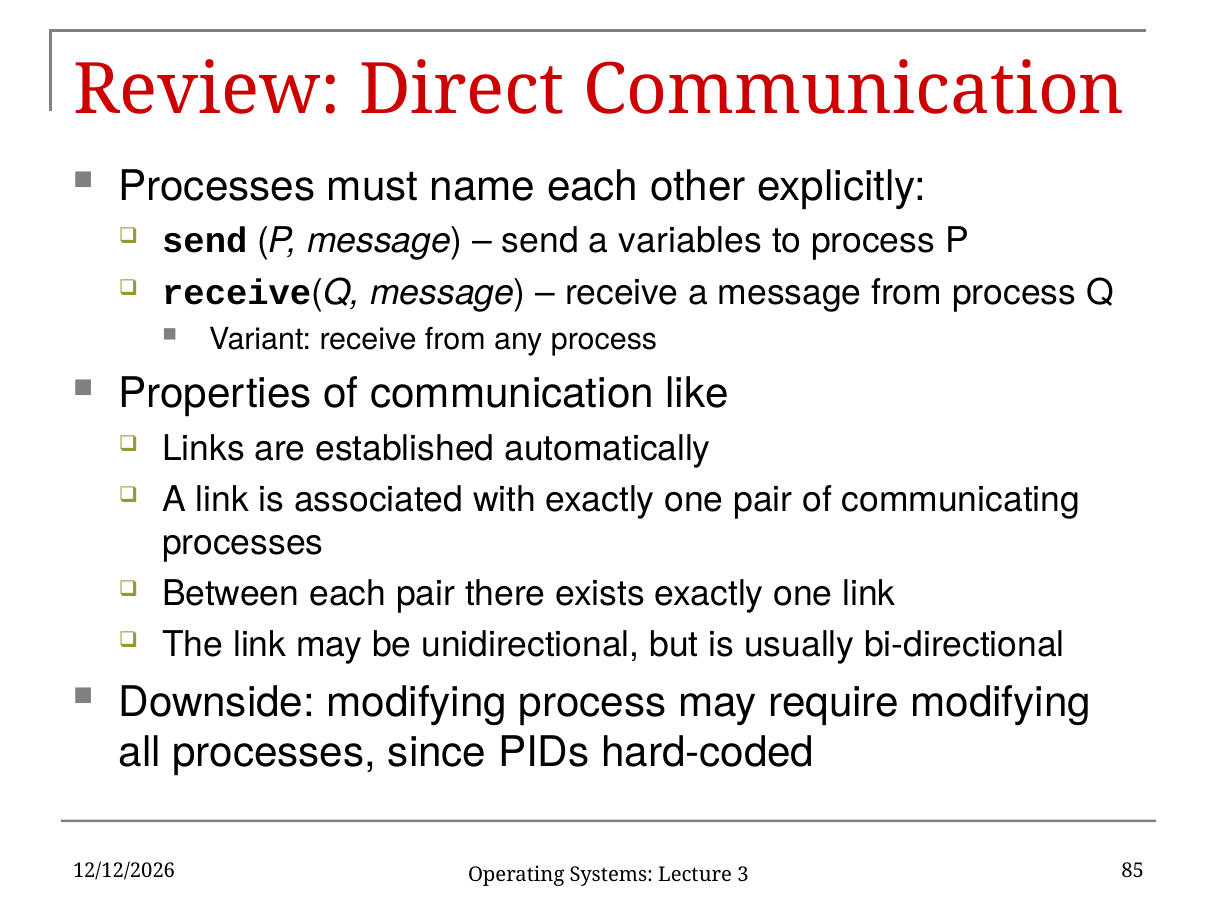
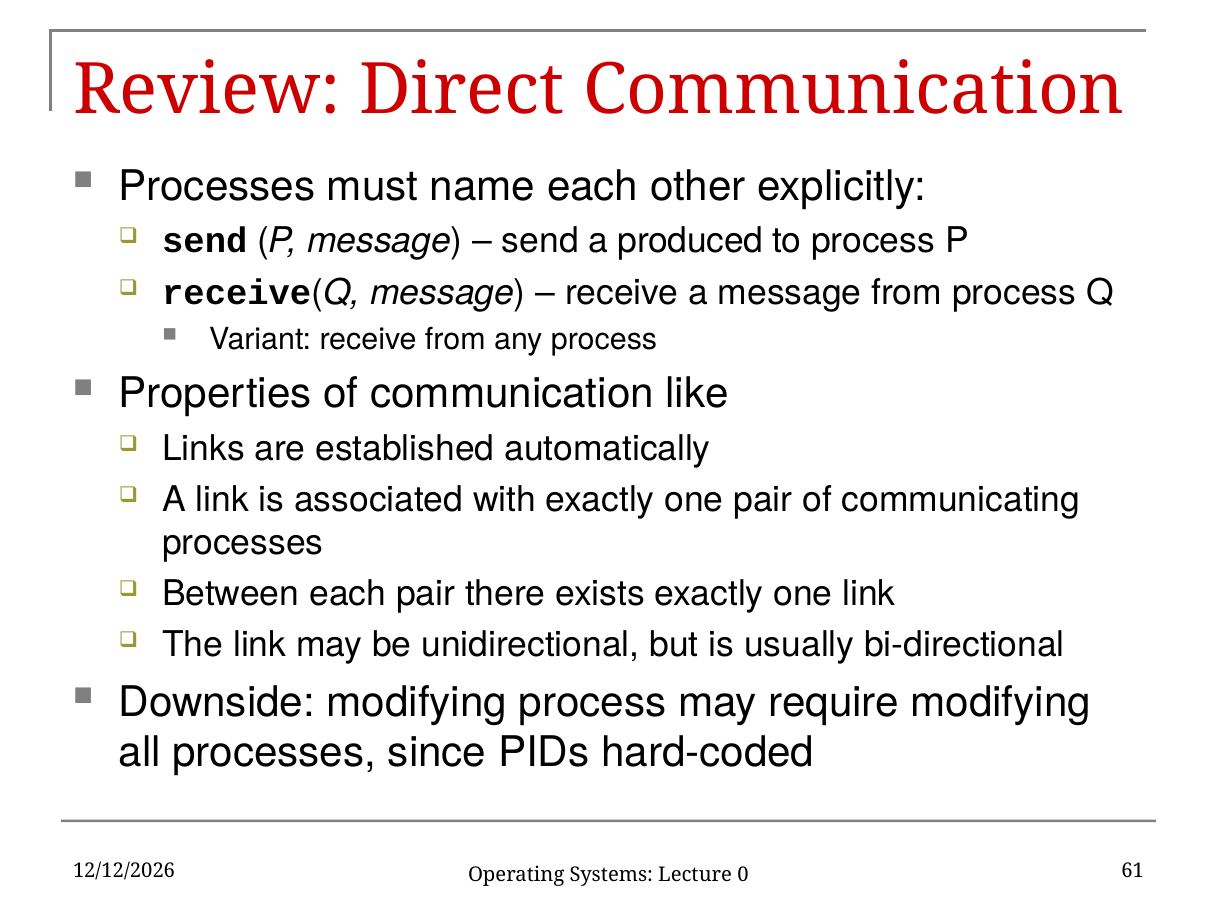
variables: variables -> produced (690, 241)
85: 85 -> 61 (1133, 872)
3: 3 -> 0 (743, 876)
